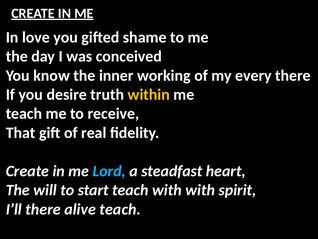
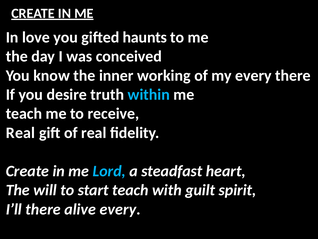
shame: shame -> haunts (145, 37)
within colour: yellow -> light blue (149, 94)
That: That -> Real (21, 133)
with with: with -> guilt (200, 190)
alive teach: teach -> every (120, 209)
